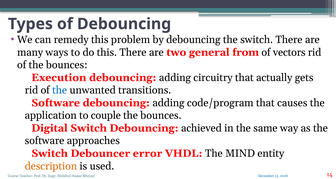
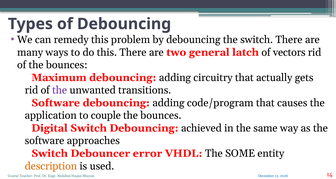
from: from -> latch (246, 52)
Execution: Execution -> Maximum (59, 77)
the colour: blue -> purple (60, 90)
MIND: MIND -> SOME (240, 153)
